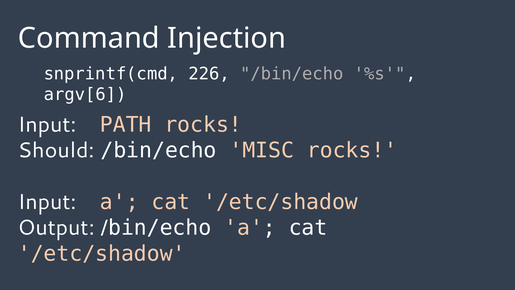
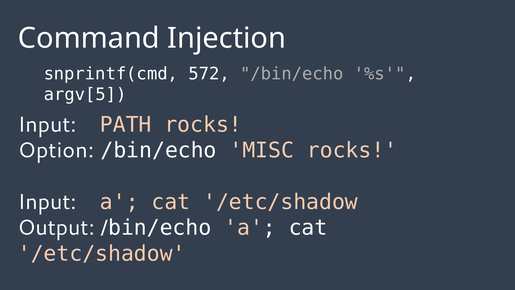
226: 226 -> 572 (209, 74)
argv[6: argv[6 -> argv[5 (85, 94)
Should: Should -> Option (56, 150)
